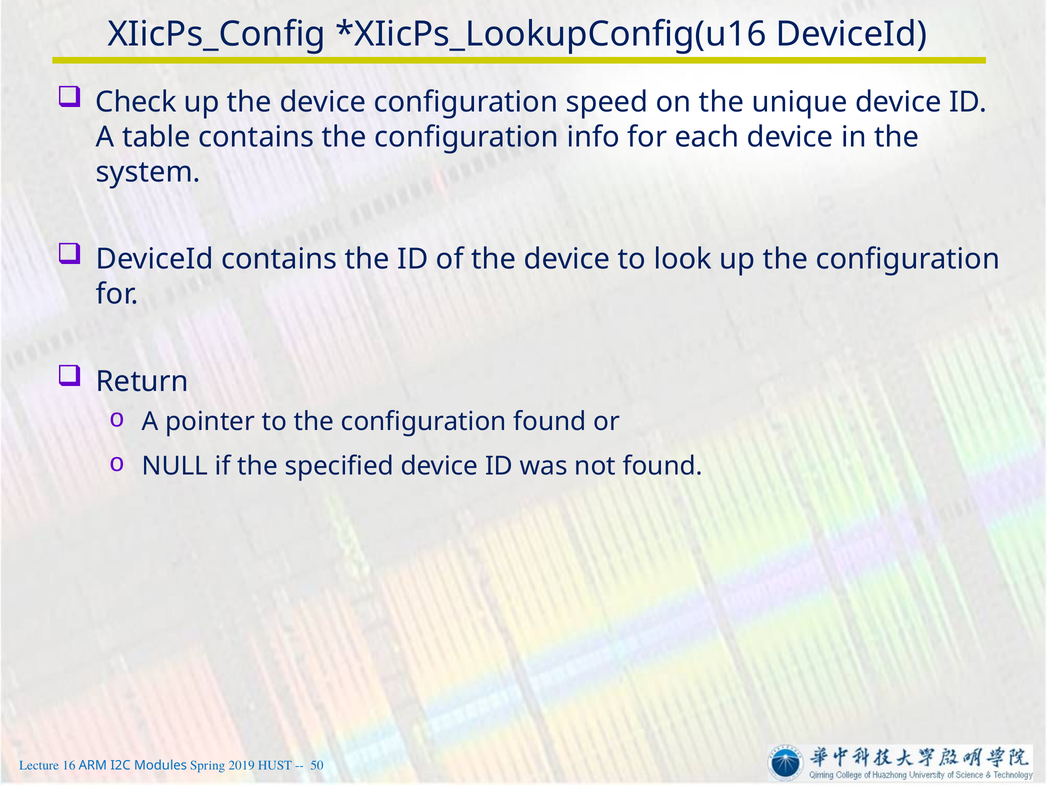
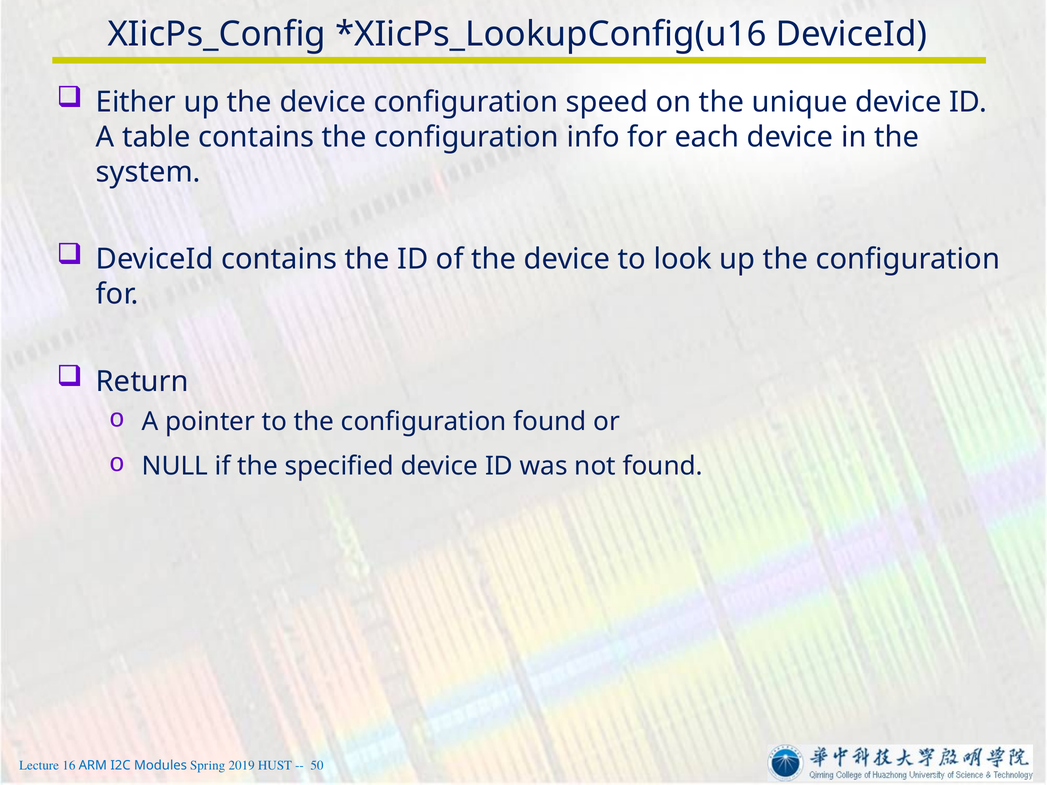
Check: Check -> Either (136, 102)
